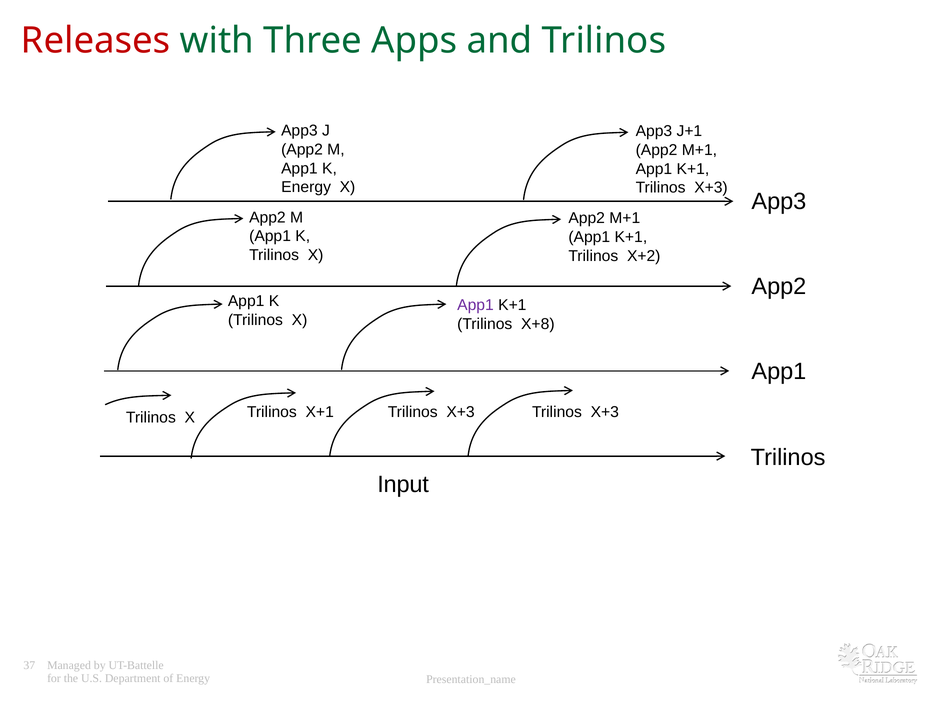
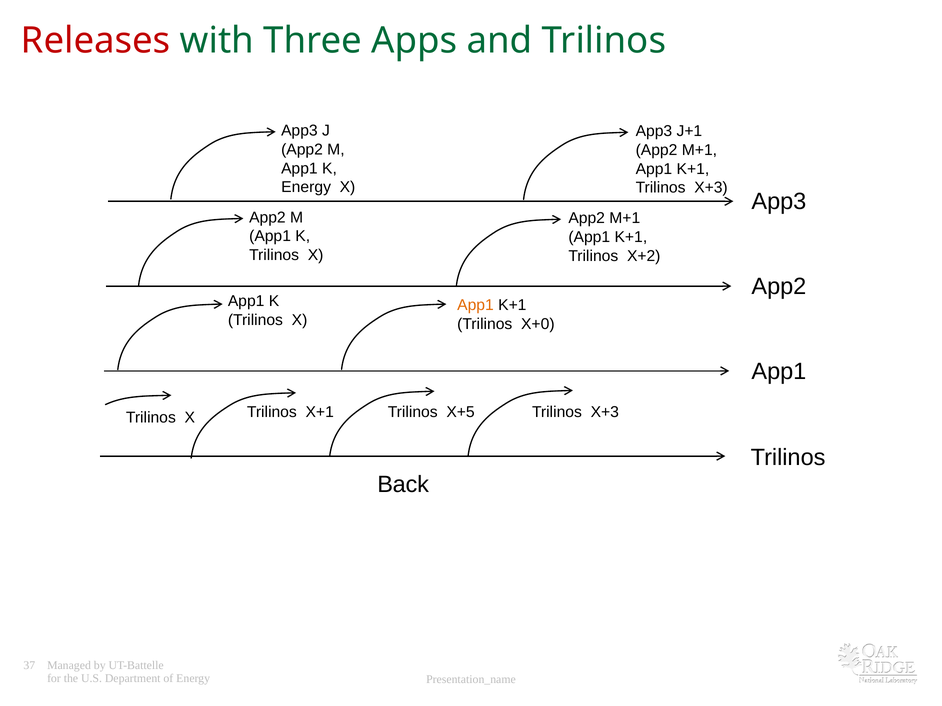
App1 colour: purple -> orange (475, 305)
X+8: X+8 -> X+0 (538, 324)
X+3: X+3 -> X+5 (461, 412)
Input: Input -> Back (403, 485)
